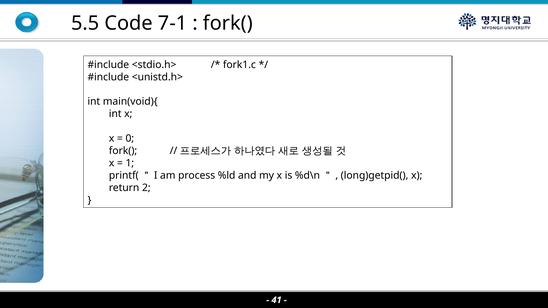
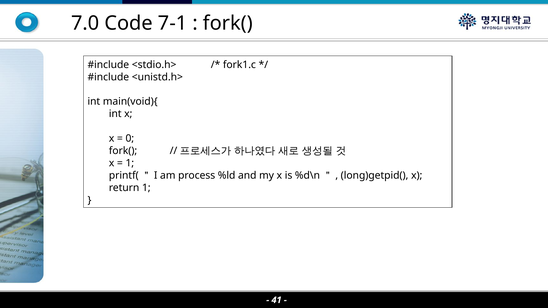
5.5: 5.5 -> 7.0 (85, 23)
return 2: 2 -> 1 (146, 188)
